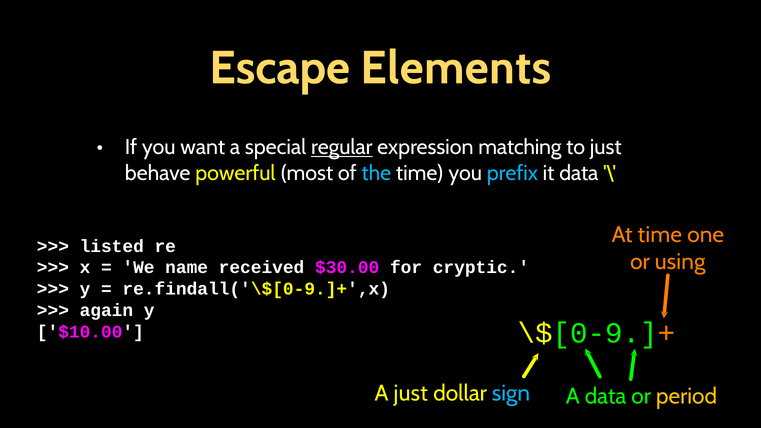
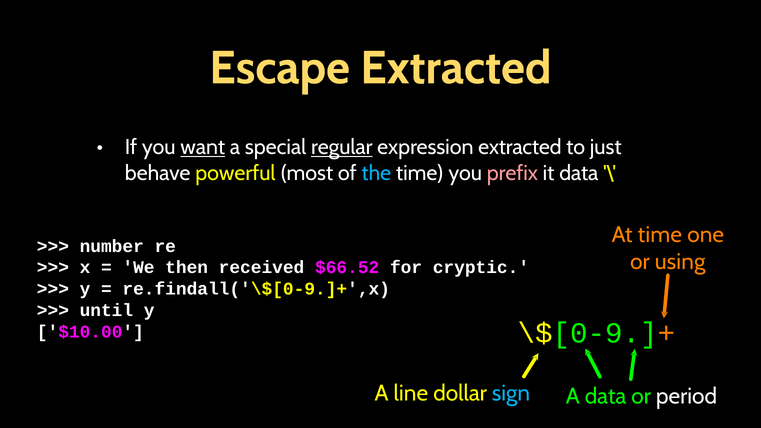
Escape Elements: Elements -> Extracted (456, 68)
want underline: none -> present (203, 147)
expression matching: matching -> extracted (520, 147)
prefix colour: light blue -> pink (512, 173)
listed: listed -> number (112, 246)
name: name -> then (187, 268)
$30.00: $30.00 -> $66.52 (347, 268)
again: again -> until (106, 310)
A just: just -> line (411, 393)
period colour: yellow -> white (687, 396)
